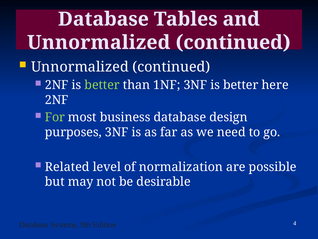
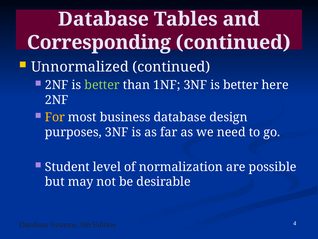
Unnormalized: Unnormalized -> Corresponding (99, 42)
For colour: light green -> yellow (55, 117)
Related: Related -> Student (67, 167)
